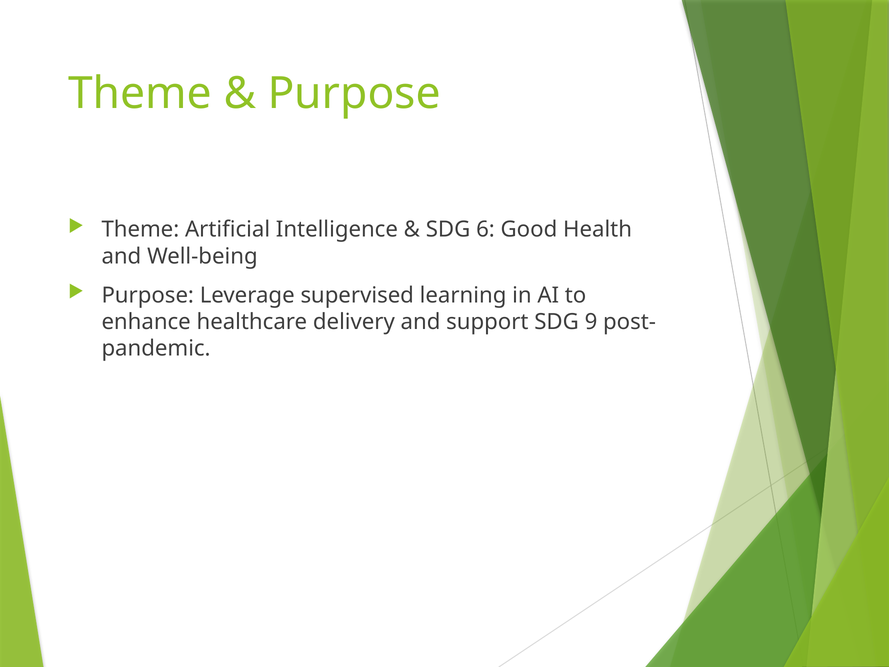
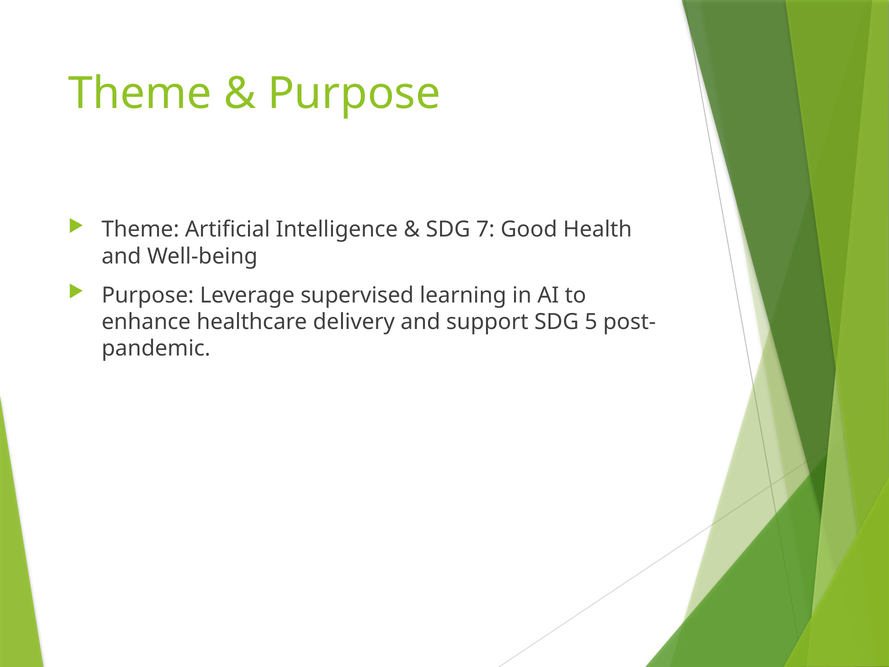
6: 6 -> 7 (485, 229)
9: 9 -> 5 (591, 322)
